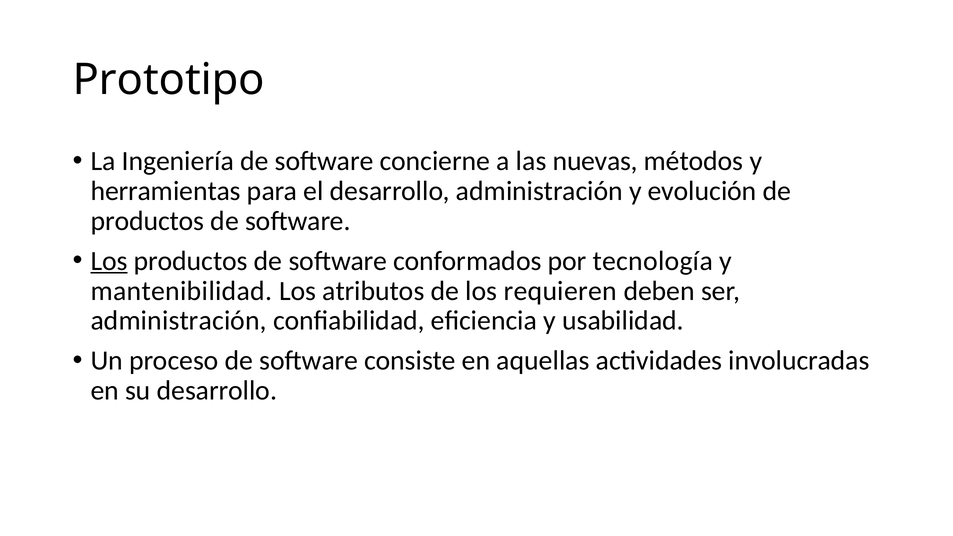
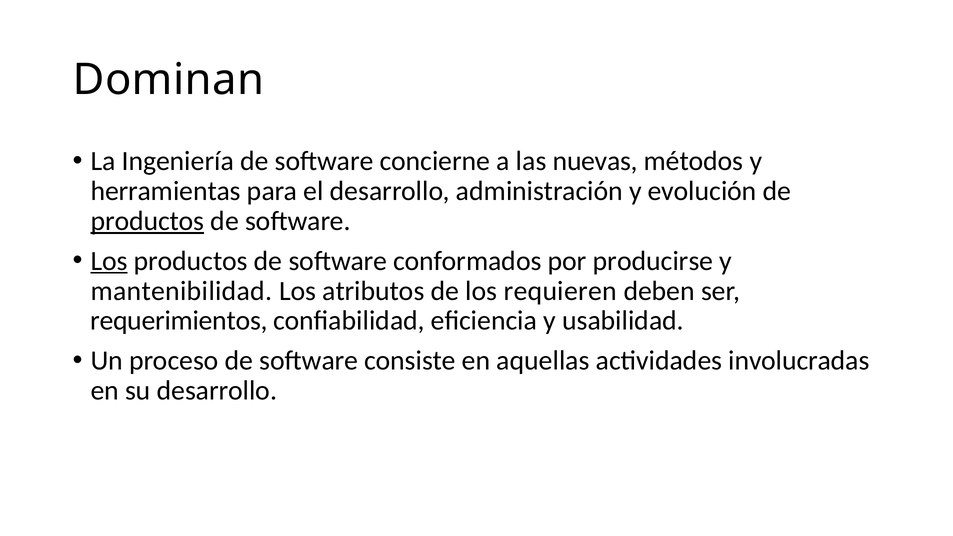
Prototipo: Prototipo -> Dominan (168, 80)
productos underline: none -> present (147, 221)
tecnología: tecnología -> producirse (653, 261)
administración: administración -> requerimientos (179, 321)
